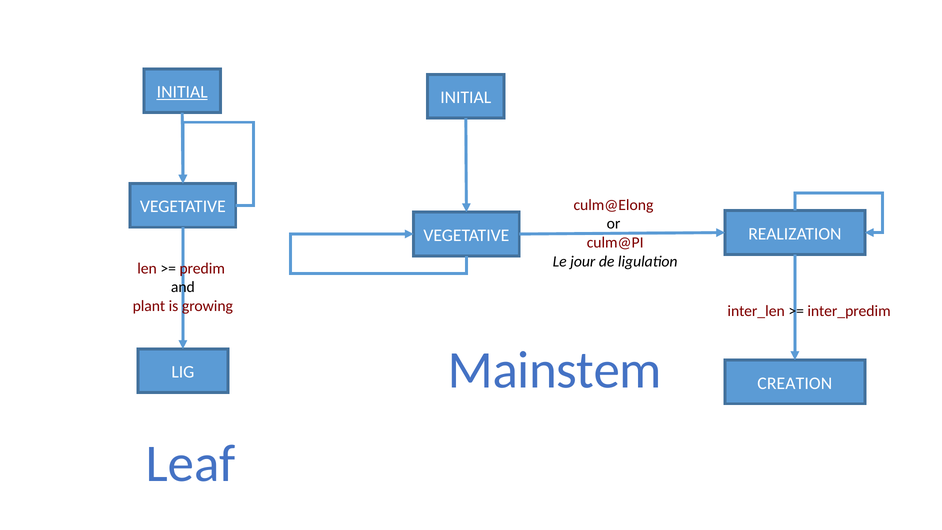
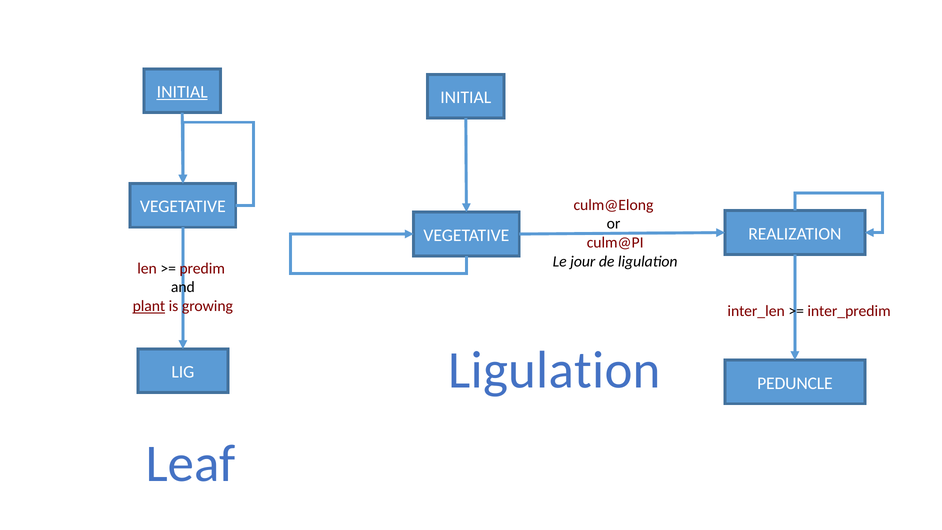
plant underline: none -> present (149, 306)
Mainstem: Mainstem -> Ligulation (554, 370)
CREATION: CREATION -> PEDUNCLE (795, 383)
